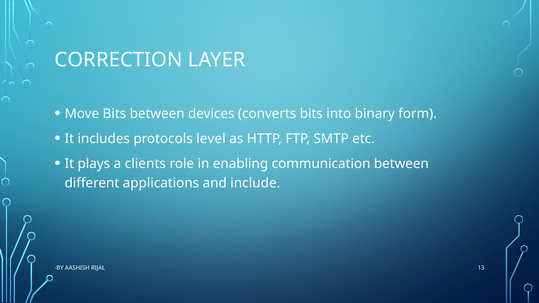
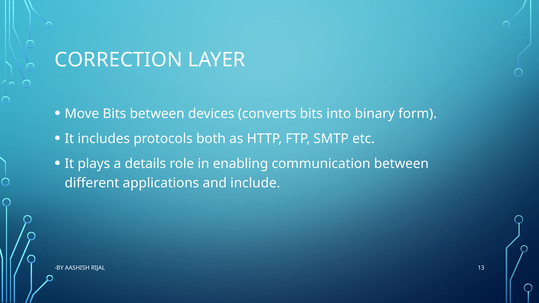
level: level -> both (211, 139)
clients: clients -> details (145, 164)
